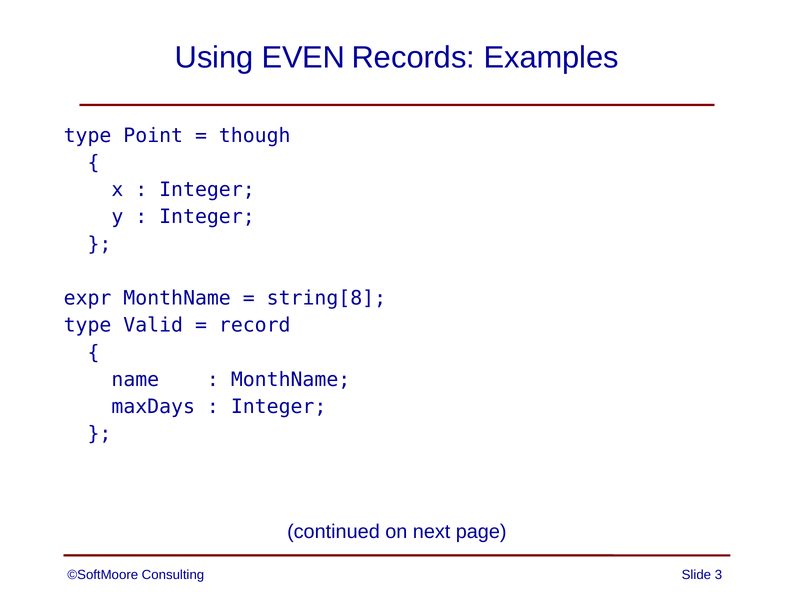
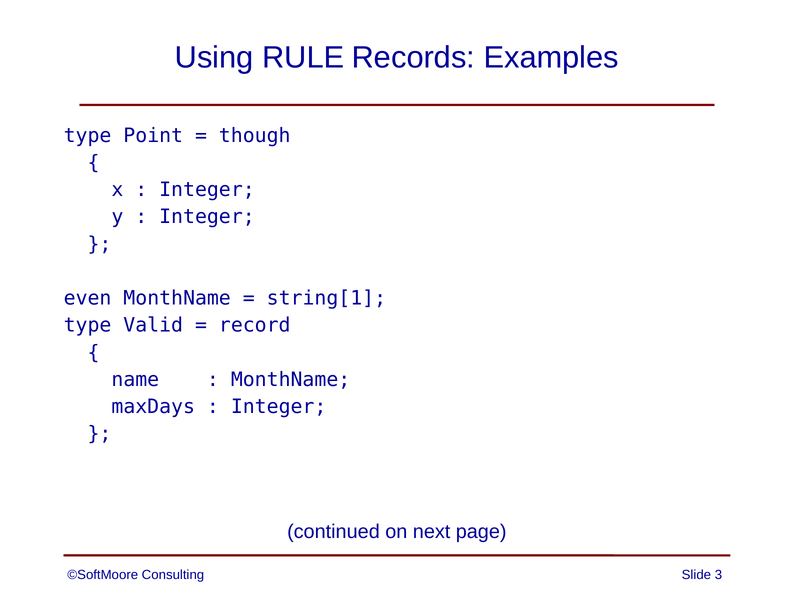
EVEN: EVEN -> RULE (303, 58)
expr: expr -> even (88, 299)
string[8: string[8 -> string[1 (326, 299)
